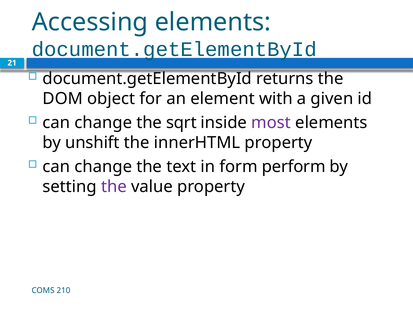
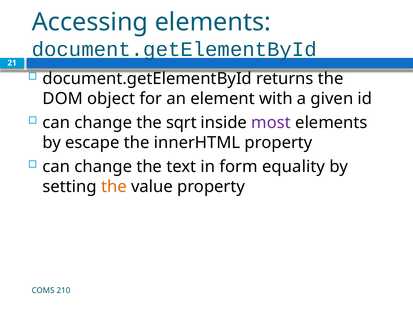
unshift: unshift -> escape (92, 143)
perform: perform -> equality (294, 167)
the colour: purple -> orange (114, 186)
